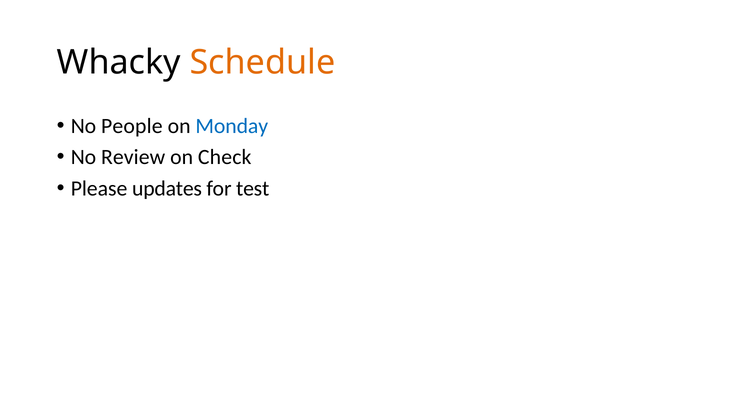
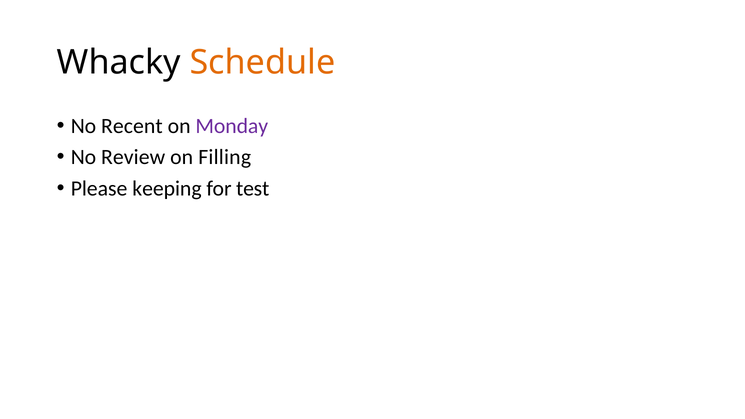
People: People -> Recent (132, 126)
Monday colour: blue -> purple (232, 126)
Check: Check -> Filling (225, 157)
updates: updates -> keeping (167, 188)
